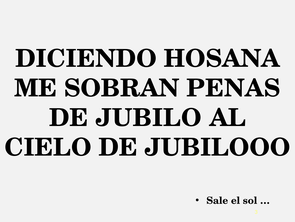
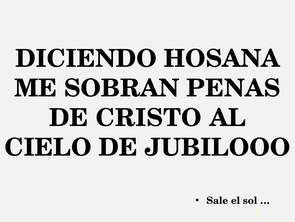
JUBILO: JUBILO -> CRISTO (149, 118)
